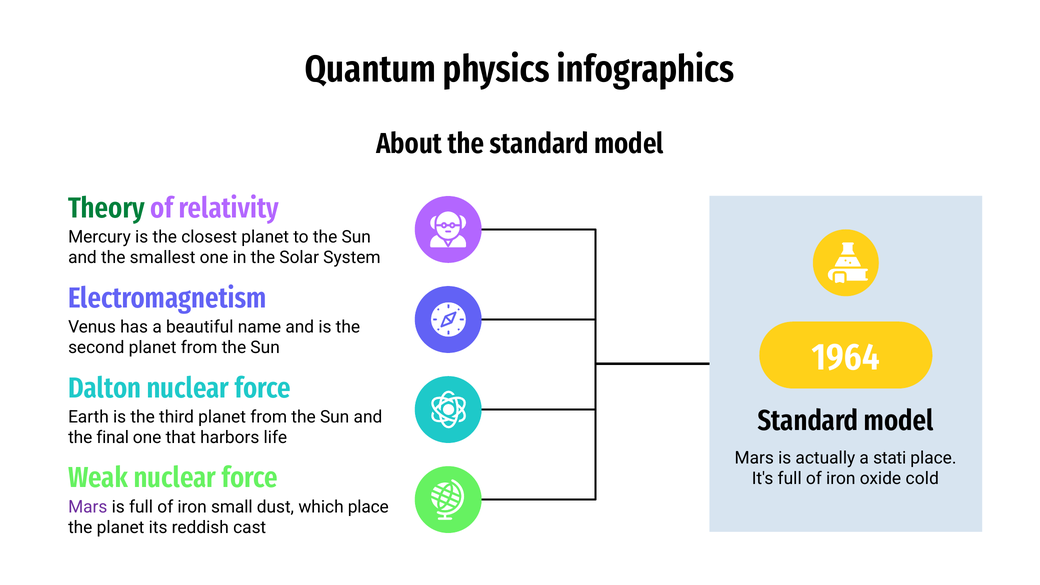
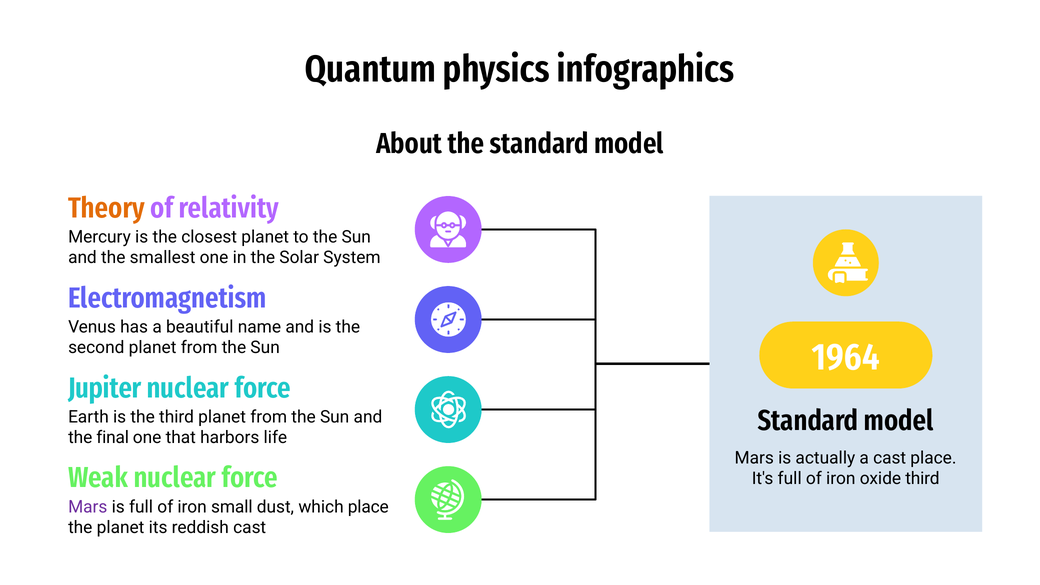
Theory colour: green -> orange (106, 208)
Dalton: Dalton -> Jupiter (105, 388)
a stati: stati -> cast (890, 458)
oxide cold: cold -> third (922, 479)
